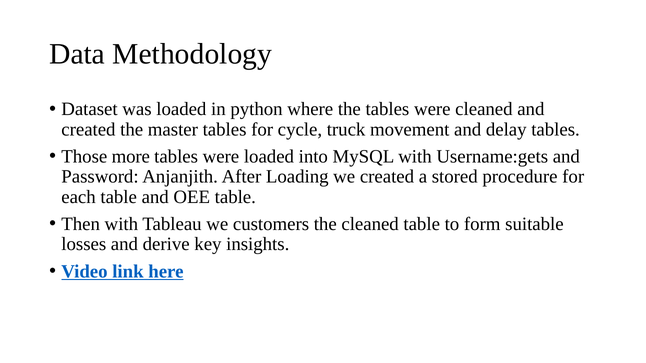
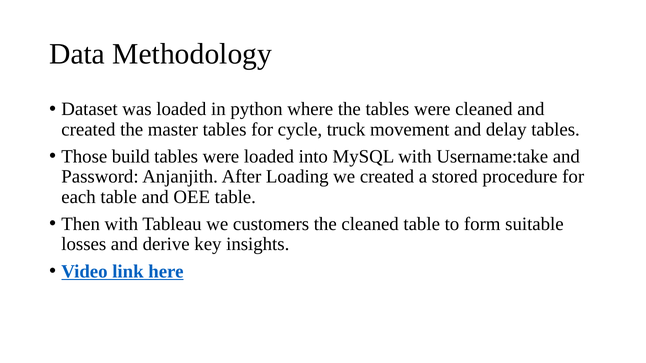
more: more -> build (131, 157)
Username:gets: Username:gets -> Username:take (492, 157)
